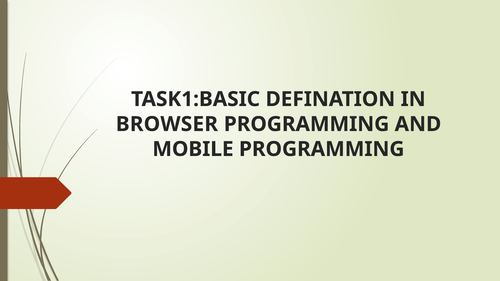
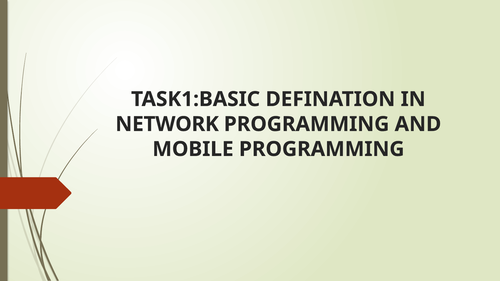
BROWSER: BROWSER -> NETWORK (167, 124)
